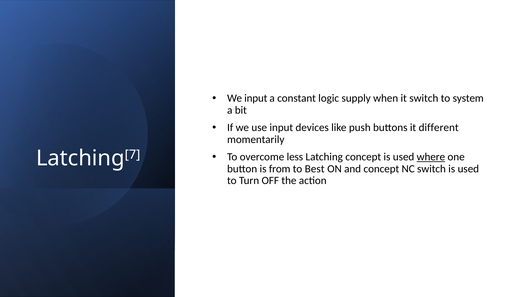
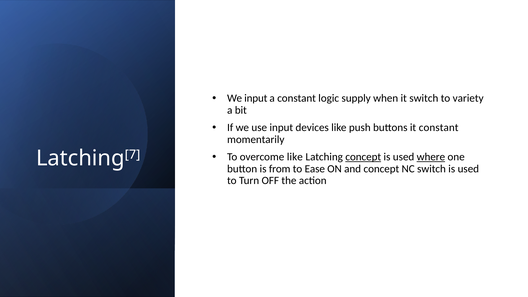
system: system -> variety (468, 98)
it different: different -> constant (439, 128)
overcome less: less -> like (295, 157)
concept underline: none -> present (363, 157)
Best: Best -> Ease (315, 169)
